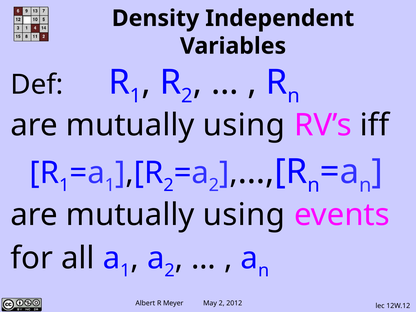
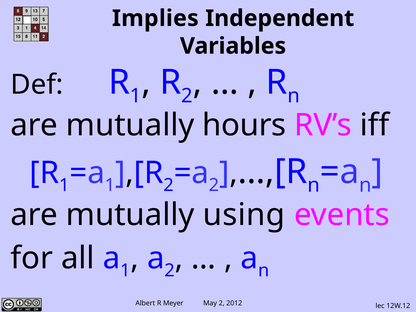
Density: Density -> Implies (155, 18)
using: using -> hours (244, 125)
